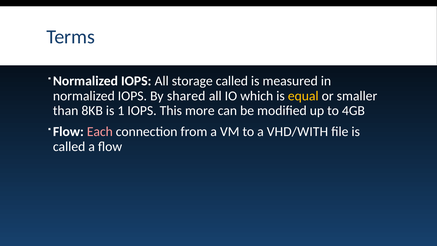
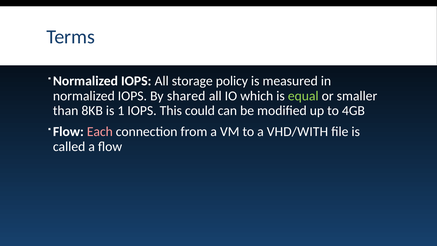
storage called: called -> policy (232, 81)
equal colour: yellow -> light green (303, 96)
more: more -> could (200, 111)
